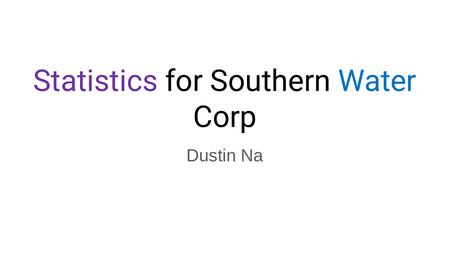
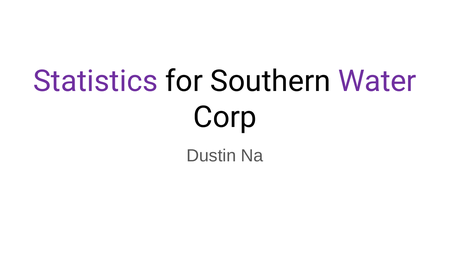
Water colour: blue -> purple (377, 81)
